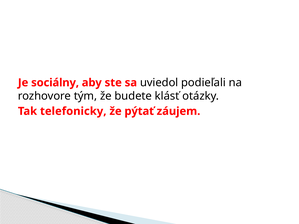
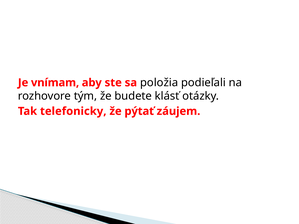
sociálny: sociálny -> vnímam (55, 83)
uviedol: uviedol -> položia (159, 83)
